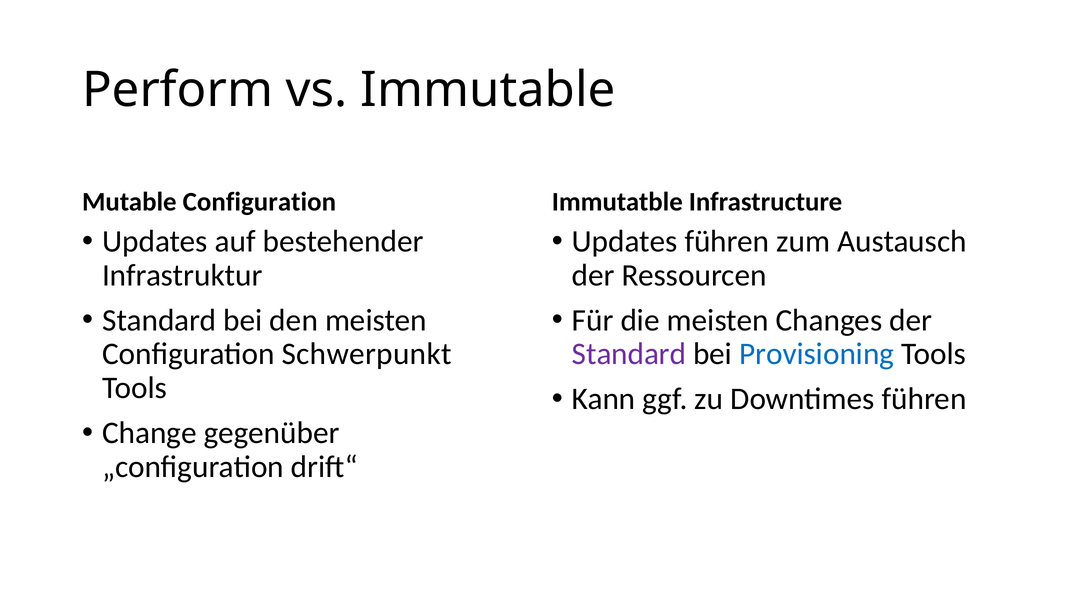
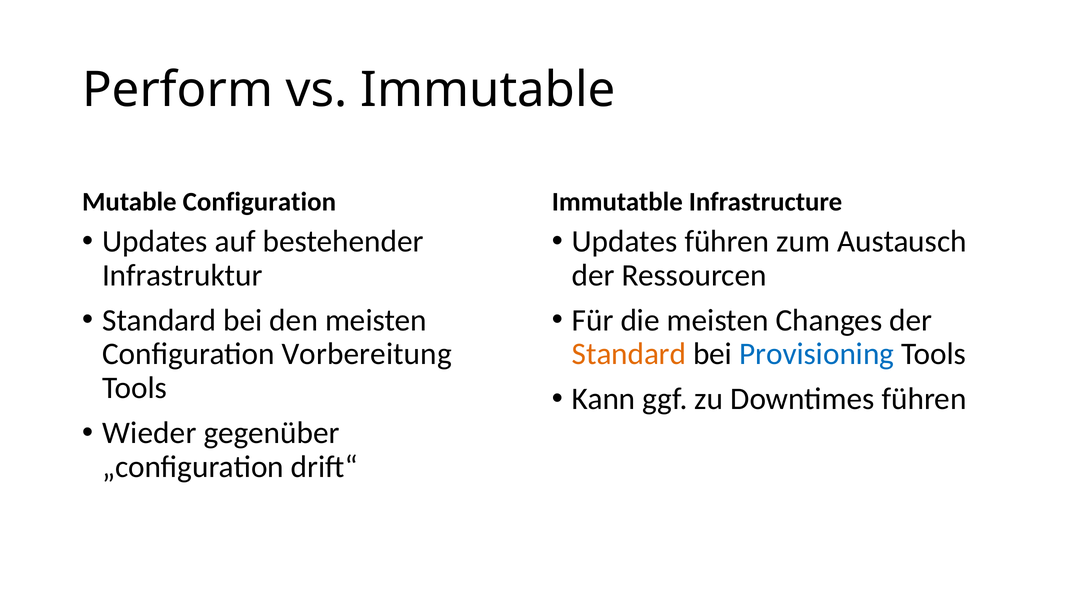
Schwerpunkt: Schwerpunkt -> Vorbereitung (367, 354)
Standard colour: purple -> orange (629, 354)
Change: Change -> Wieder (149, 433)
